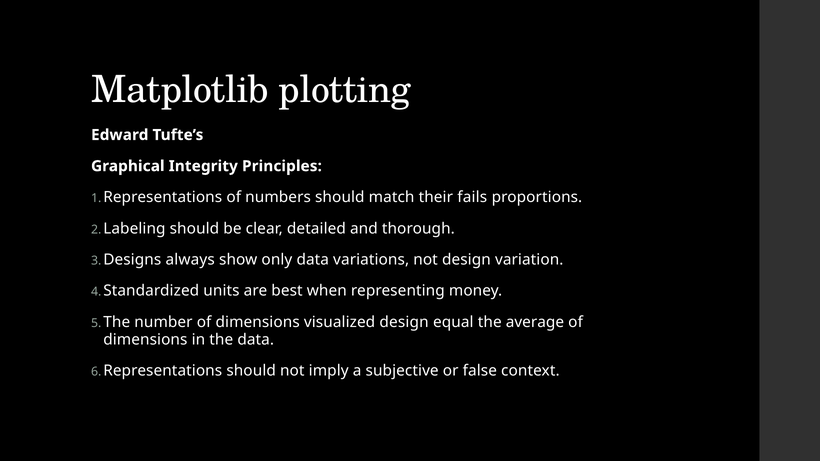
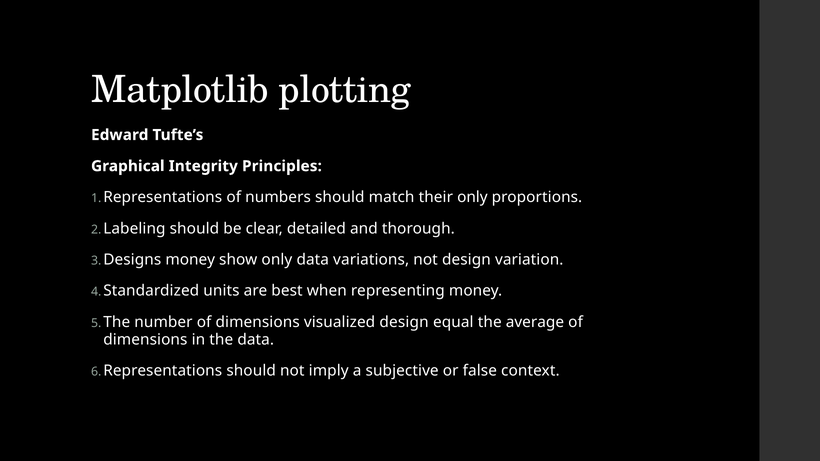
their fails: fails -> only (472, 197)
Designs always: always -> money (190, 260)
